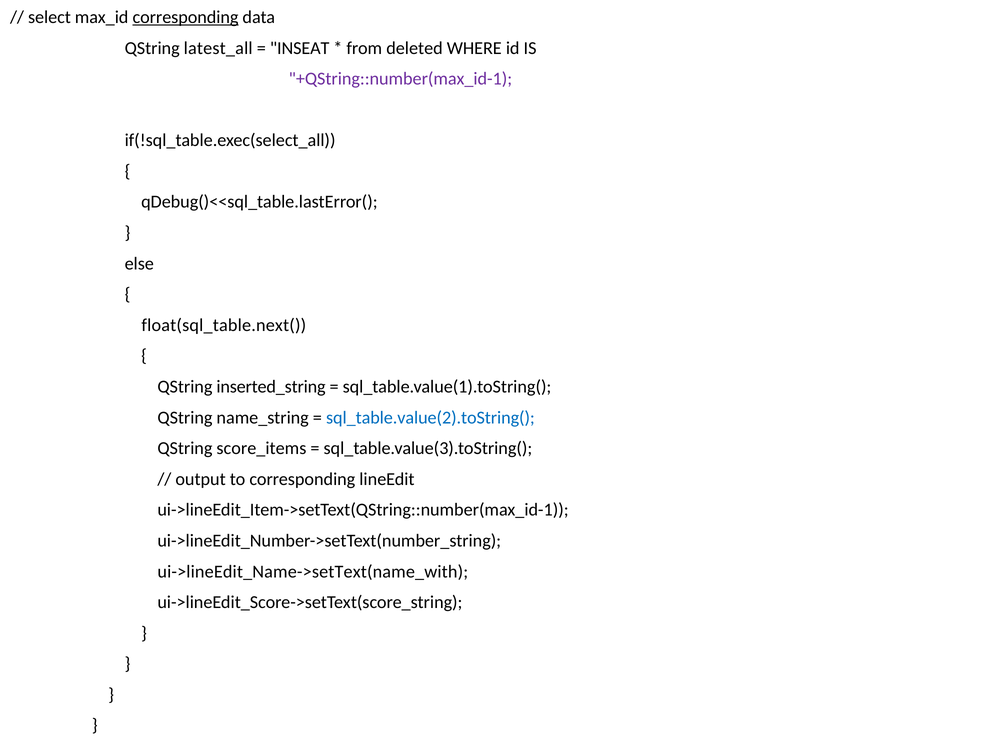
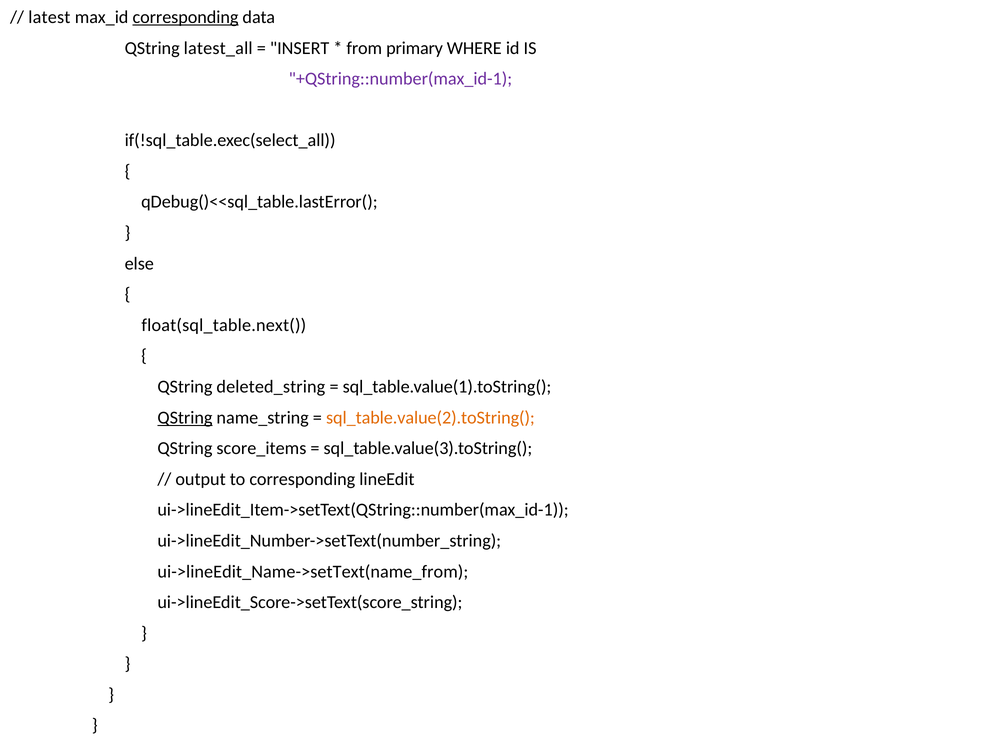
select: select -> latest (49, 17)
INSEAT: INSEAT -> INSERT (300, 48)
deleted: deleted -> primary (415, 48)
inserted_string: inserted_string -> deleted_string (271, 387)
QString underline: none -> present (185, 418)
sql_table.value(2).toString( colour: blue -> orange (430, 418)
ui->lineEdit_Name->setText(name_with: ui->lineEdit_Name->setText(name_with -> ui->lineEdit_Name->setText(name_from (313, 572)
